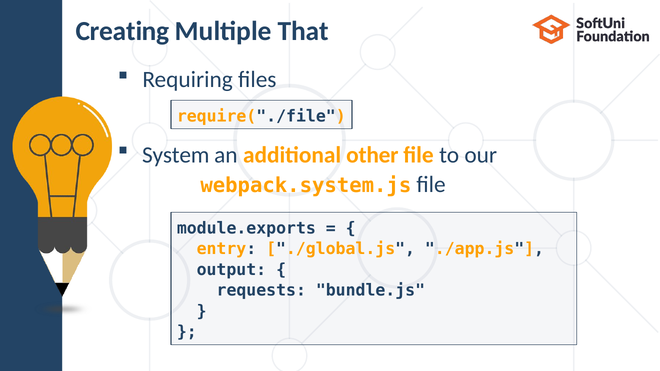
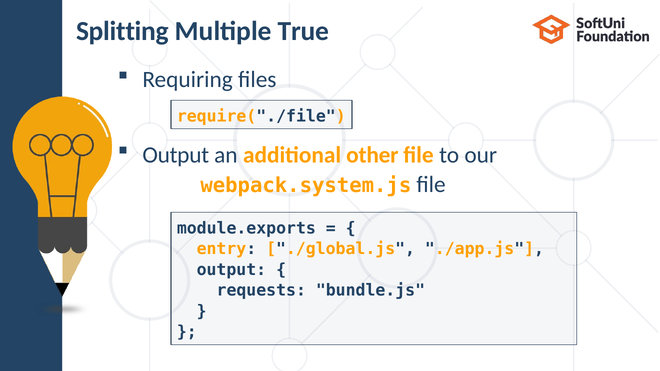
Creating: Creating -> Splitting (123, 31)
That: That -> True (303, 31)
System: System -> Output (176, 155)
